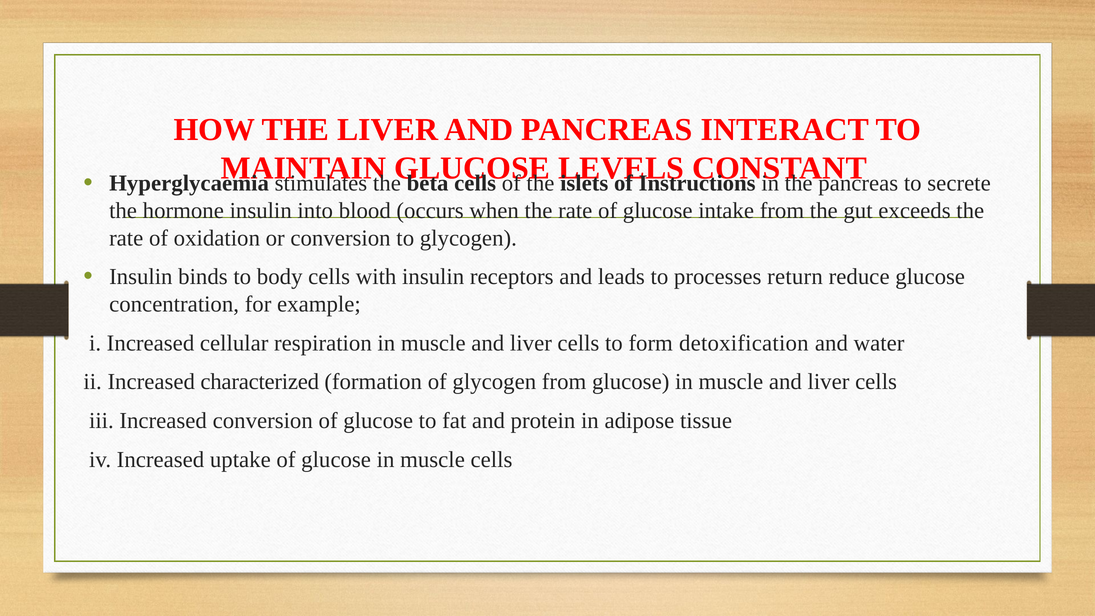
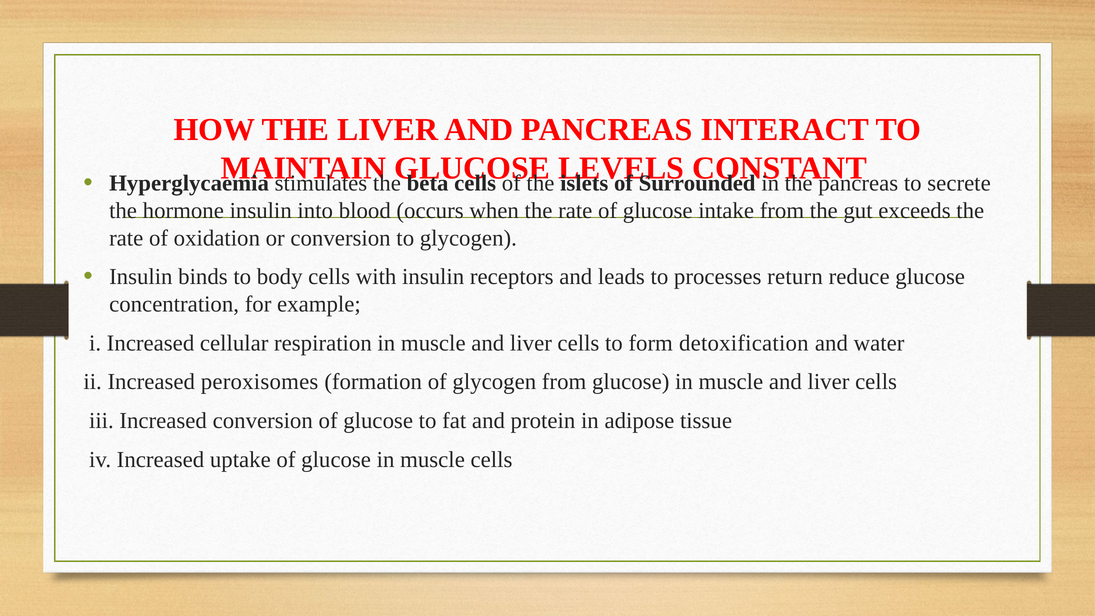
Instructions: Instructions -> Surrounded (697, 183)
characterized: characterized -> peroxisomes (260, 382)
